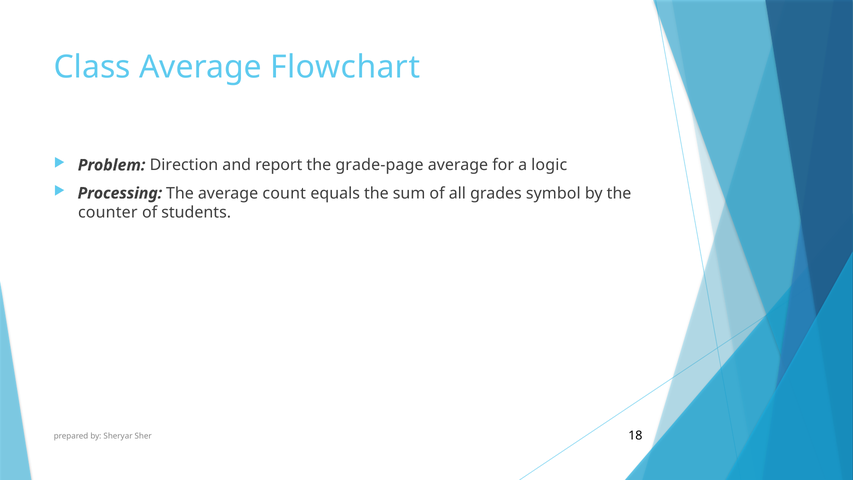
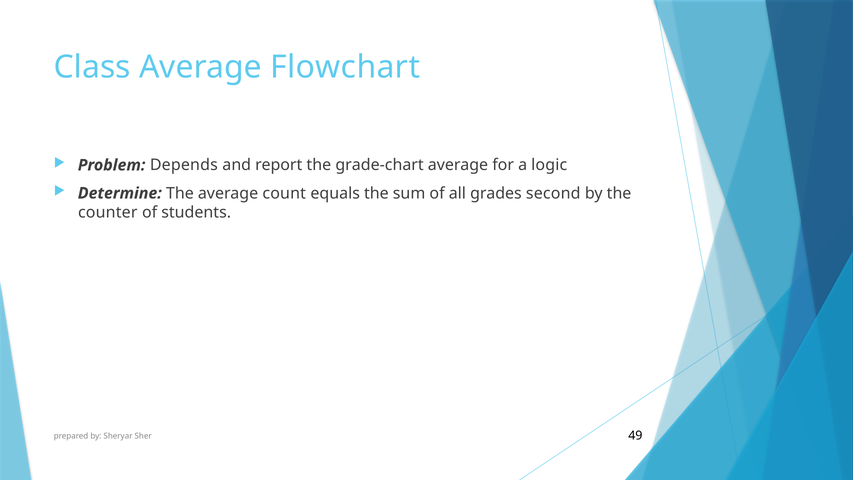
Direction: Direction -> Depends (184, 165)
grade-page: grade-page -> grade-chart (380, 165)
Processing: Processing -> Determine (120, 193)
symbol: symbol -> second (553, 193)
18: 18 -> 49 (635, 435)
